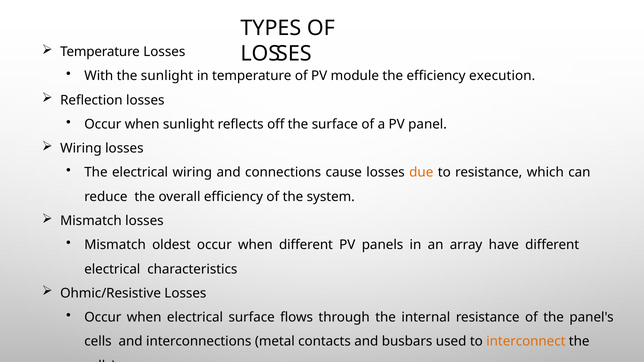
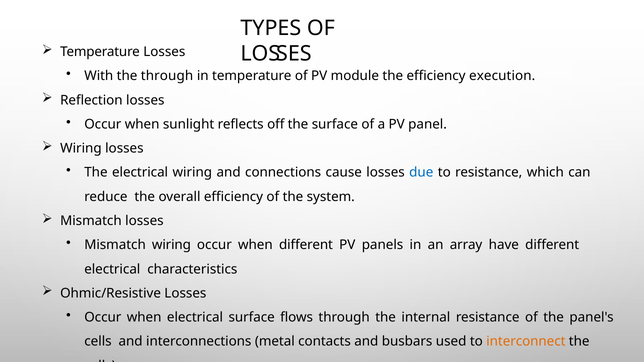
the sunlight: sunlight -> through (167, 76)
due colour: orange -> blue (421, 173)
Mismatch oldest: oldest -> wiring (171, 245)
